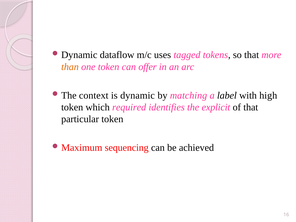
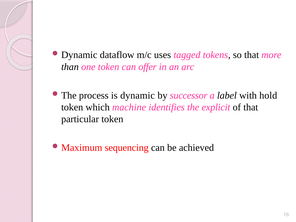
than colour: orange -> black (70, 67)
context: context -> process (94, 95)
matching: matching -> successor (189, 95)
high: high -> hold (268, 95)
required: required -> machine (129, 107)
